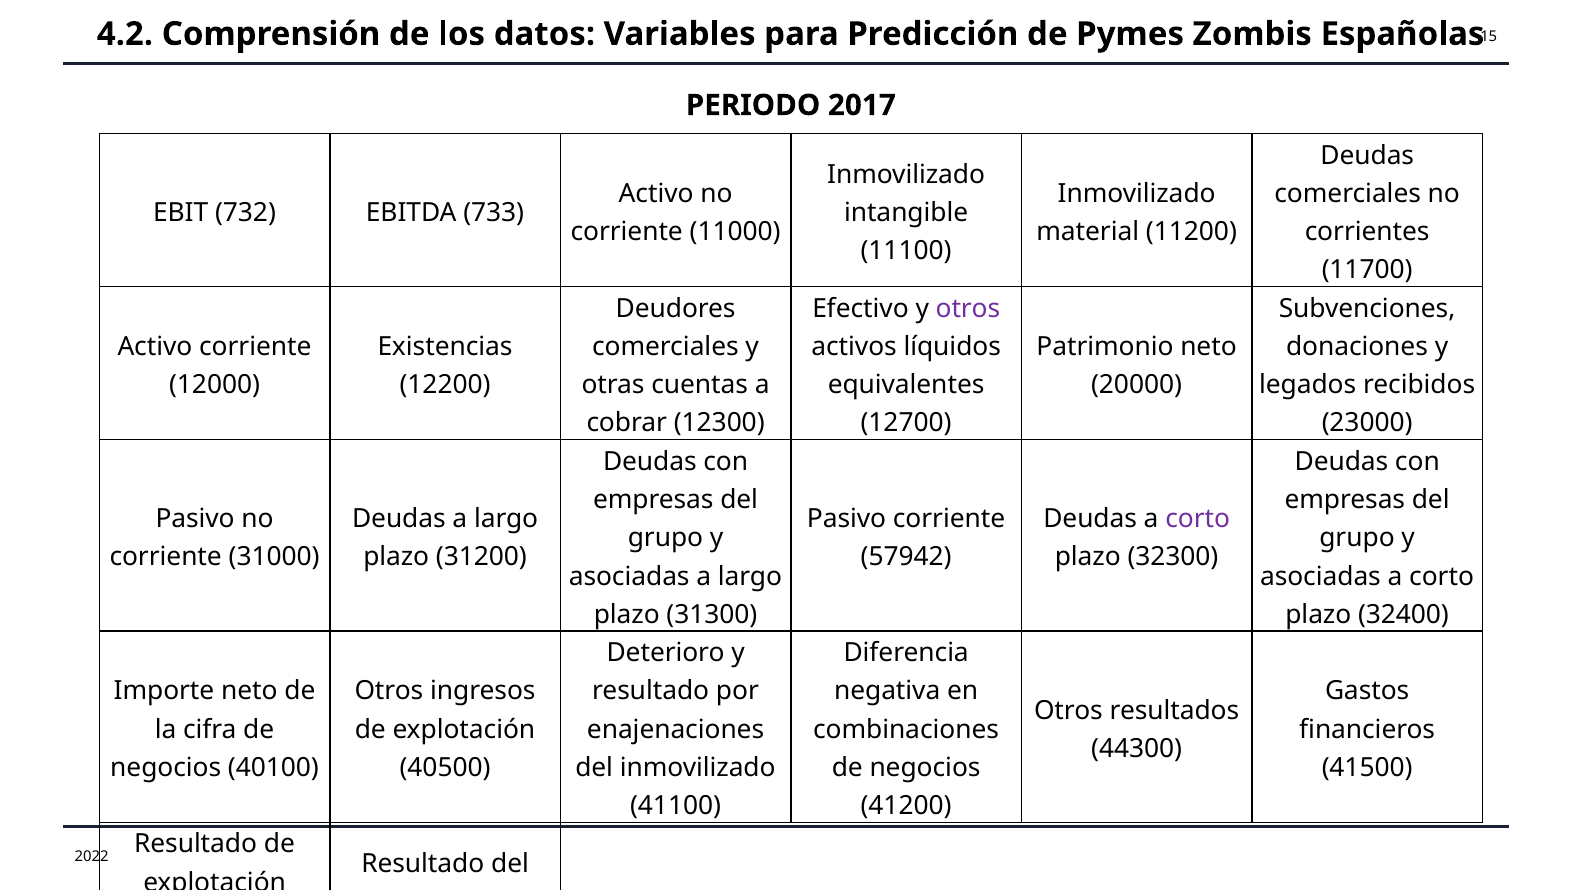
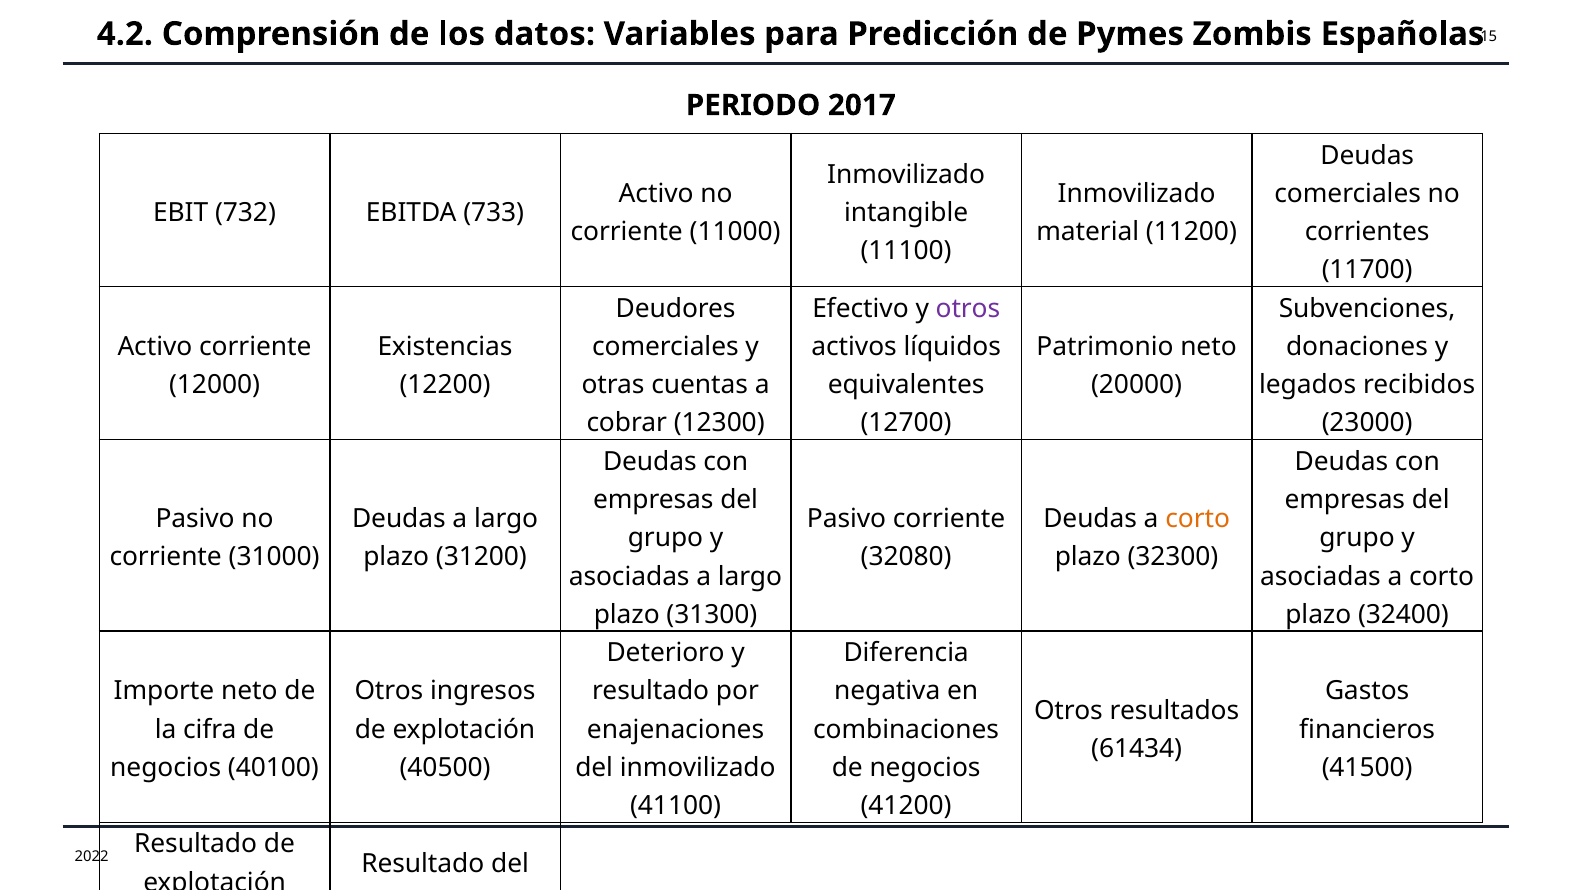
corto colour: purple -> orange (1198, 519)
57942: 57942 -> 32080 (906, 557)
44300: 44300 -> 61434 (1137, 749)
